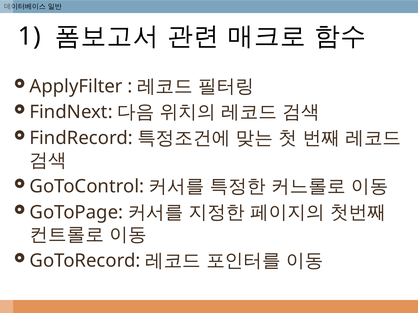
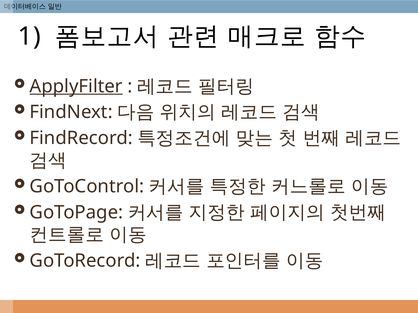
ApplyFilter underline: none -> present (76, 86)
